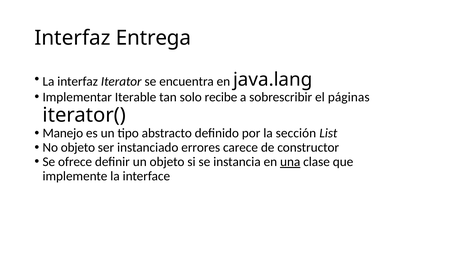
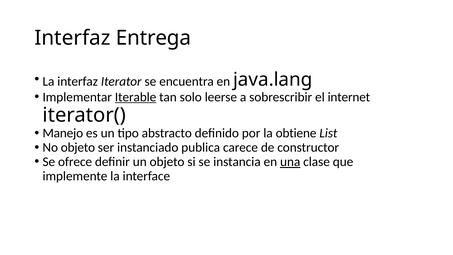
Iterable underline: none -> present (136, 97)
recibe: recibe -> leerse (221, 97)
páginas: páginas -> internet (349, 97)
sección: sección -> obtiene (296, 133)
errores: errores -> publica (201, 147)
